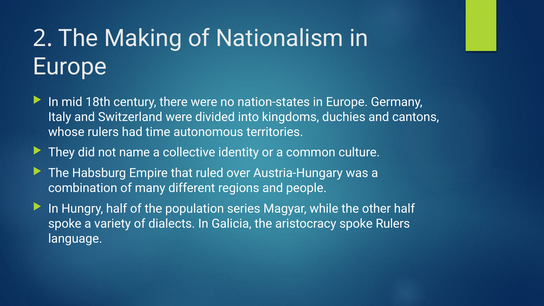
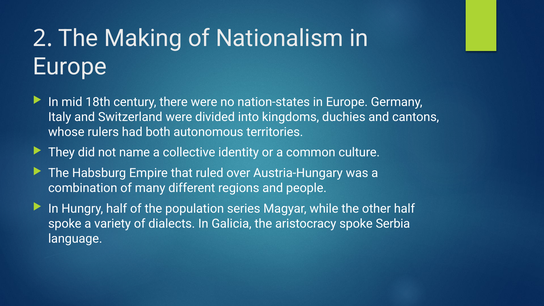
time: time -> both (158, 132)
spoke Rulers: Rulers -> Serbia (393, 224)
